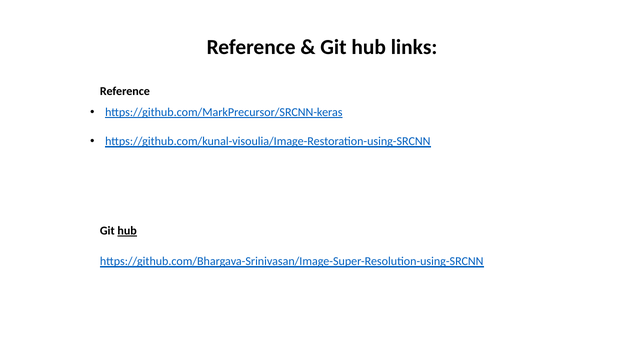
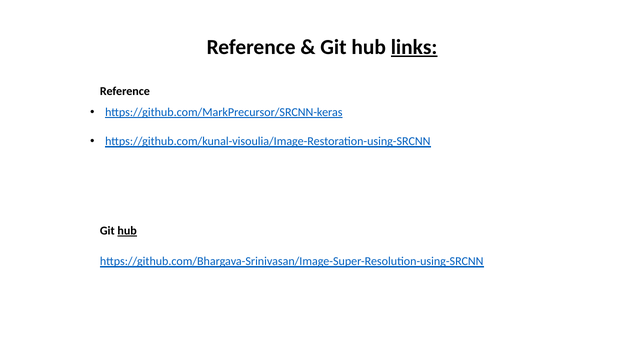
links underline: none -> present (414, 47)
